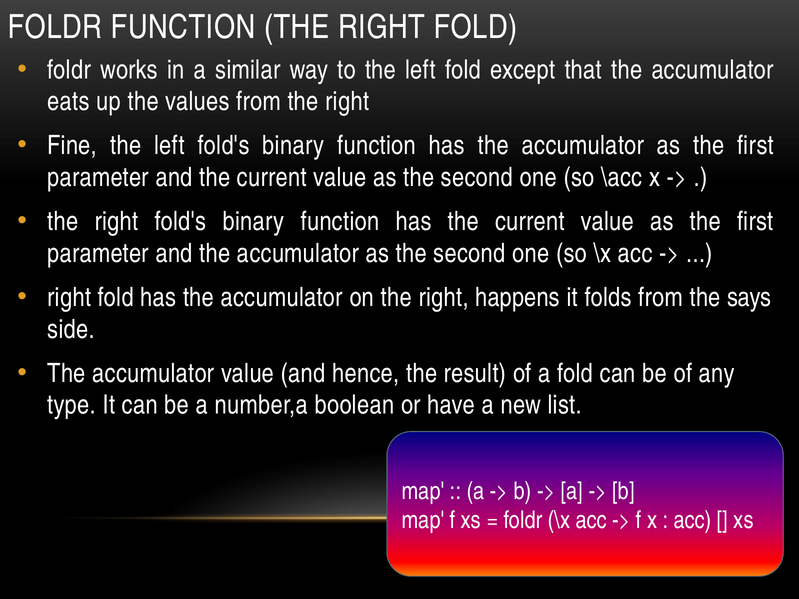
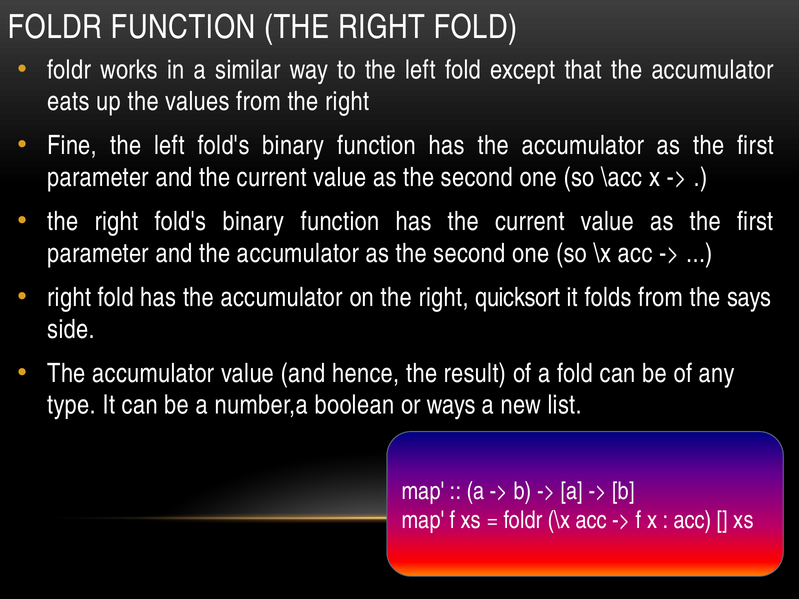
happens: happens -> quicksort (518, 298)
have: have -> ways (451, 405)
